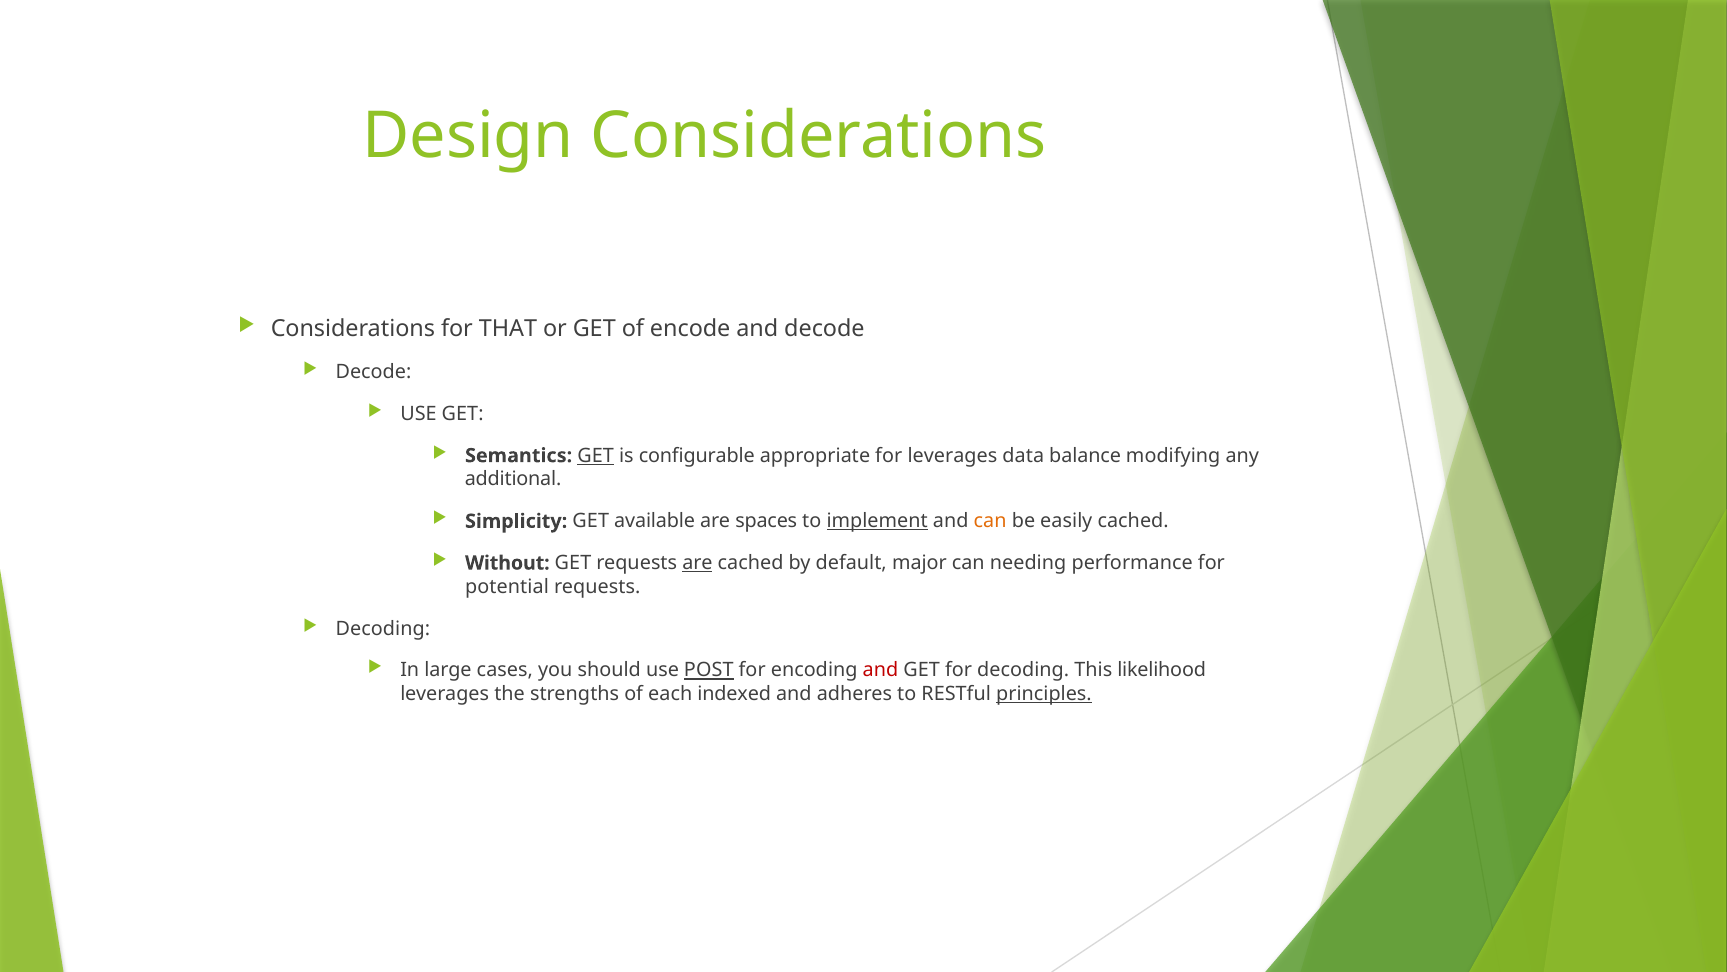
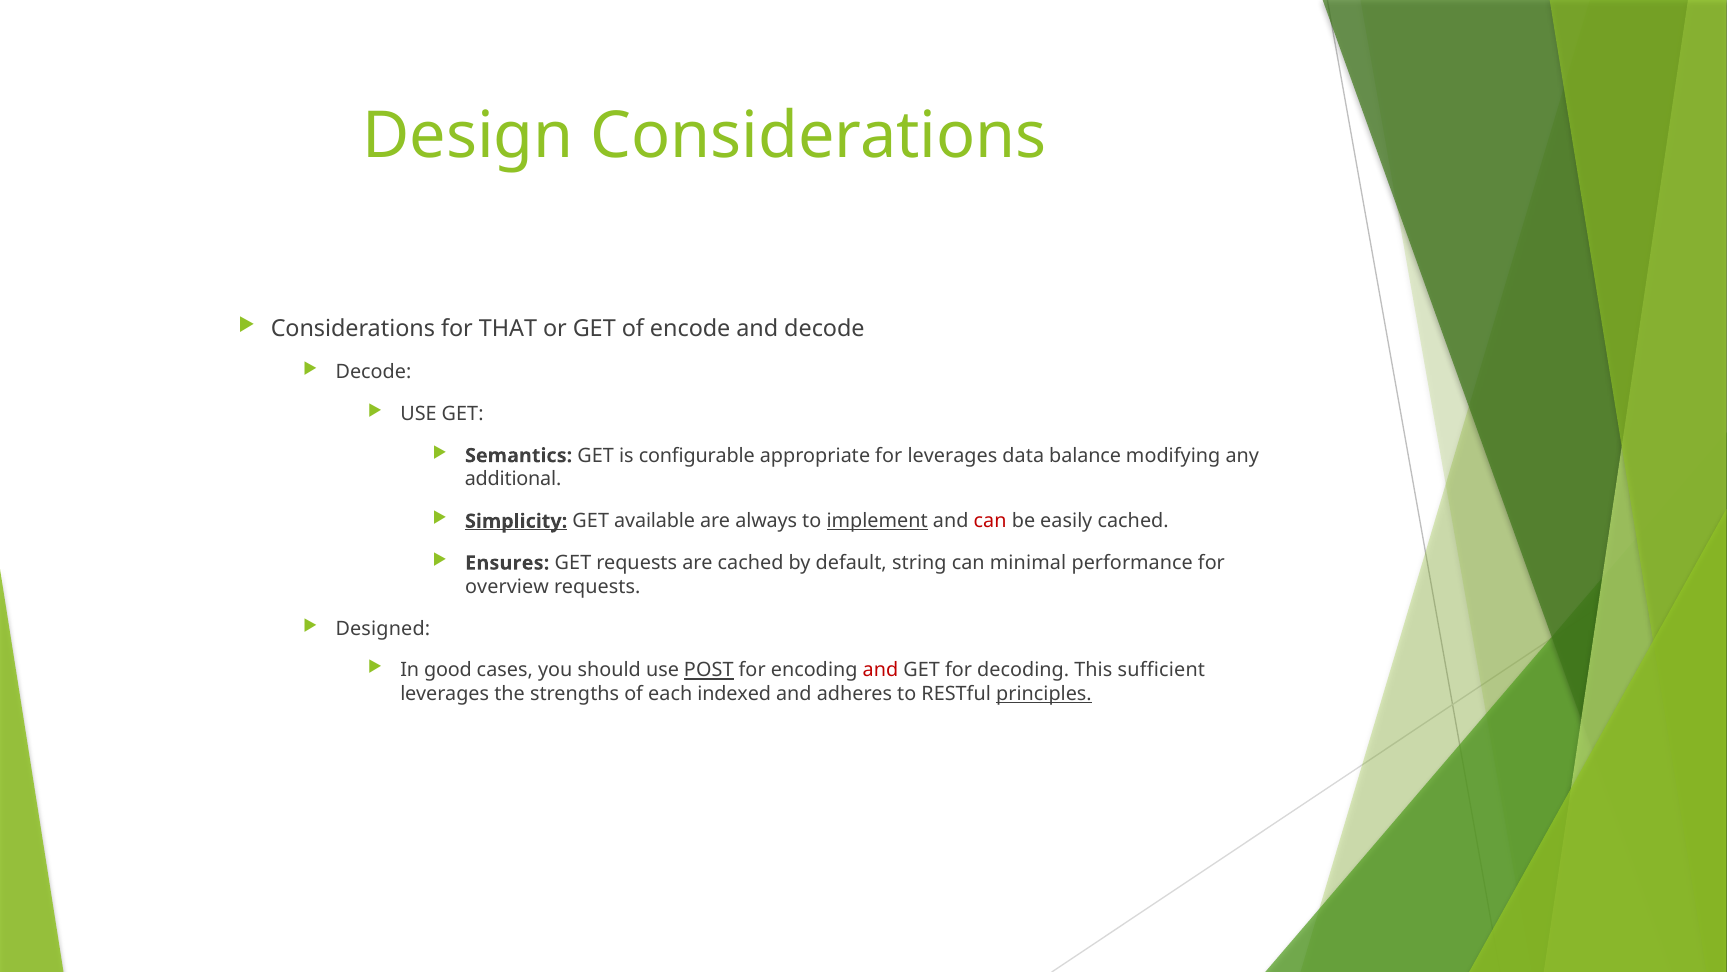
GET underline: present -> none (596, 455)
Simplicity underline: none -> present (516, 521)
spaces: spaces -> always (766, 521)
can colour: orange -> red (990, 521)
Without: Without -> Ensures (507, 563)
are underline: present -> none (697, 563)
major: major -> string (919, 563)
needing: needing -> minimal (1028, 563)
potential: potential -> overview (507, 586)
Decoding: Decoding -> Designed (383, 628)
large: large -> good (448, 670)
likelihood: likelihood -> sufficient (1161, 670)
